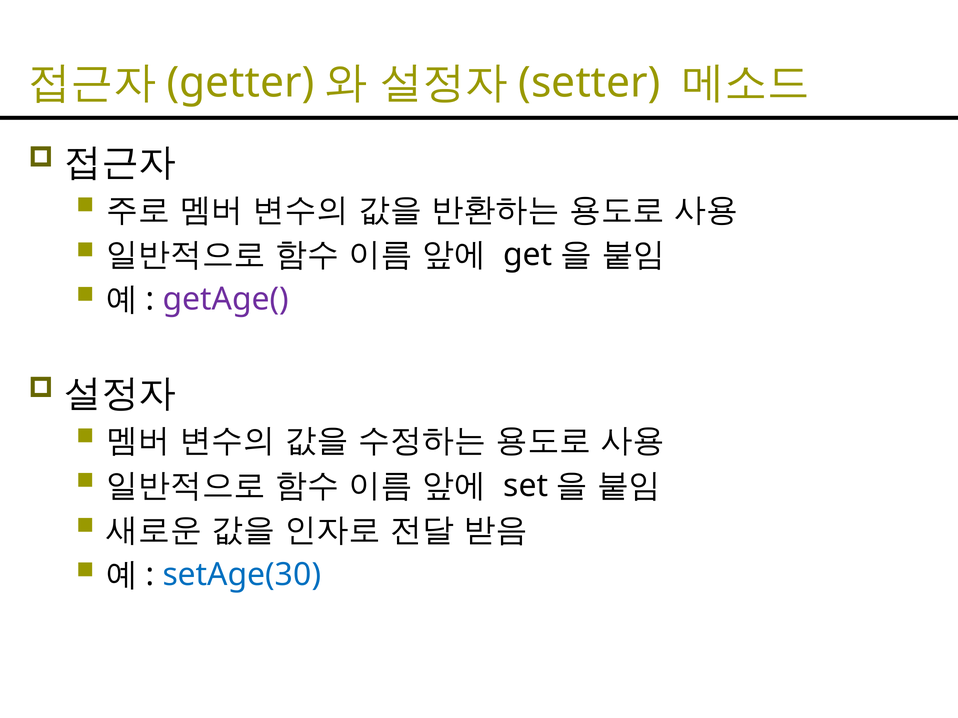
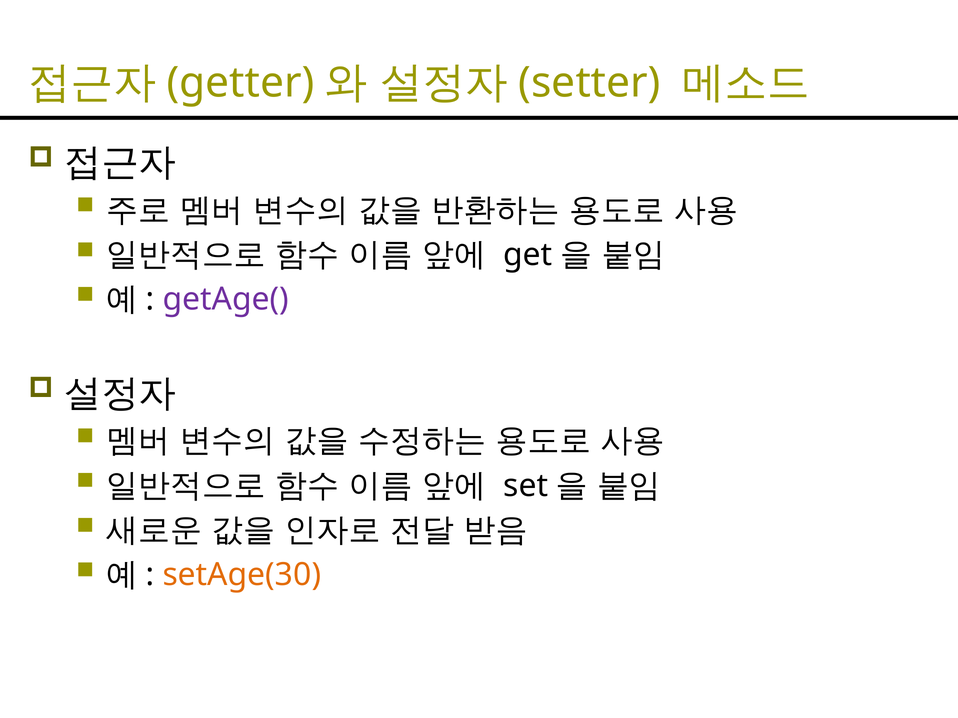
setAge(30 colour: blue -> orange (242, 575)
